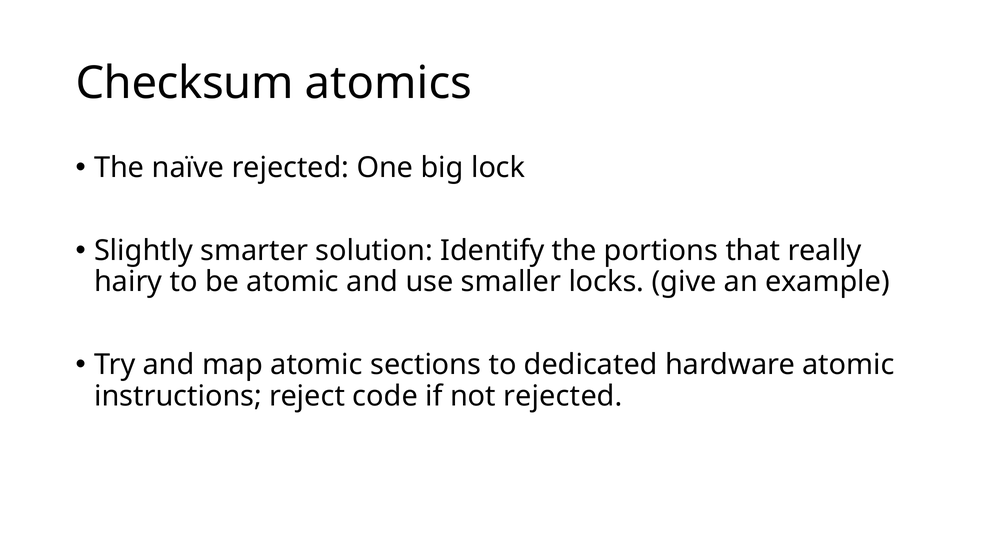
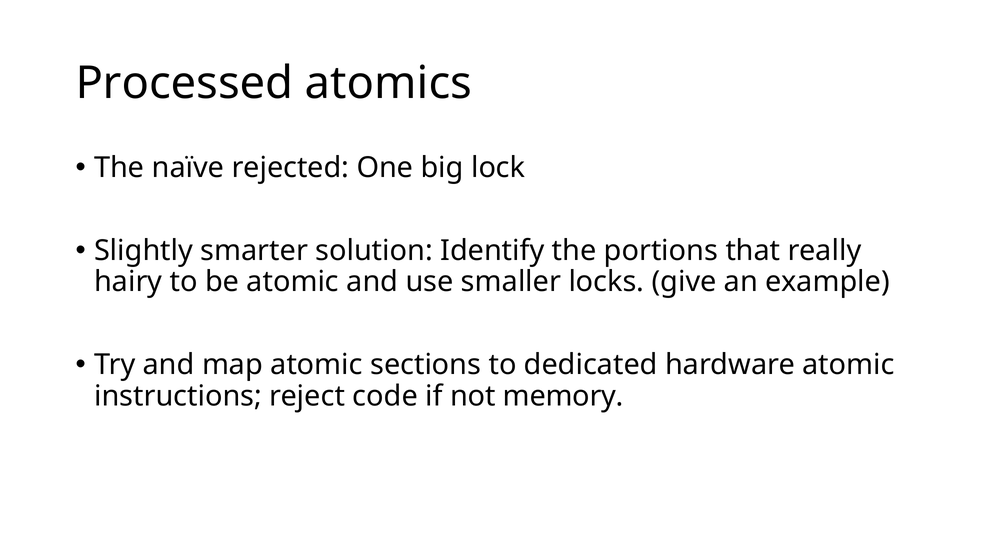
Checksum: Checksum -> Processed (184, 83)
not rejected: rejected -> memory (563, 396)
